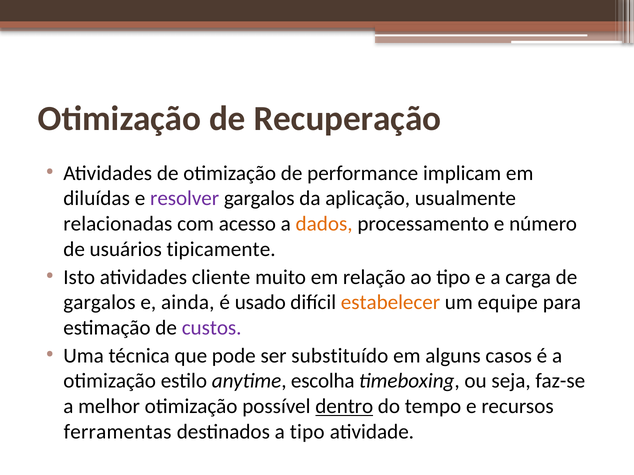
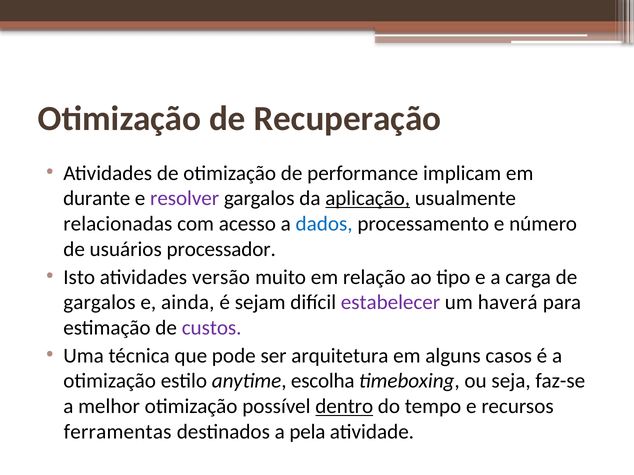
diluídas: diluídas -> durante (97, 199)
aplicação underline: none -> present (368, 199)
dados colour: orange -> blue (324, 224)
tipicamente: tipicamente -> processador (221, 249)
cliente: cliente -> versão (221, 277)
usado: usado -> sejam (260, 303)
estabelecer colour: orange -> purple (390, 303)
equipe: equipe -> haverá (508, 303)
substituído: substituído -> arquitetura (340, 356)
a tipo: tipo -> pela (307, 432)
